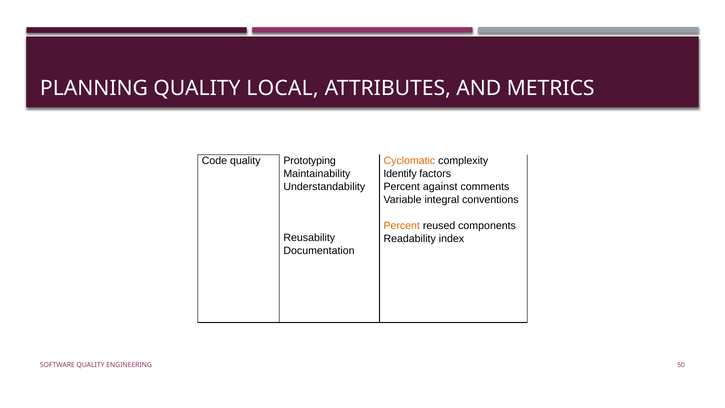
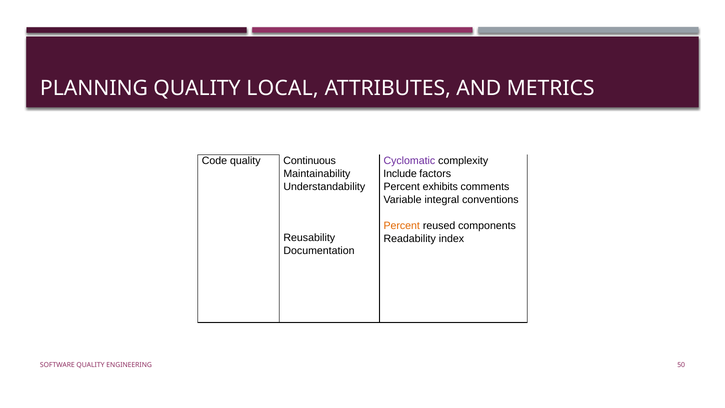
Prototyping: Prototyping -> Continuous (310, 161)
Cyclomatic colour: orange -> purple (409, 161)
Identify: Identify -> Include (400, 174)
against: against -> exhibits (440, 187)
